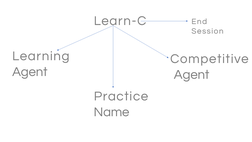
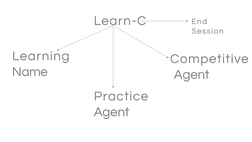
Agent: Agent -> Name (30, 72)
Name: Name -> Agent (112, 112)
